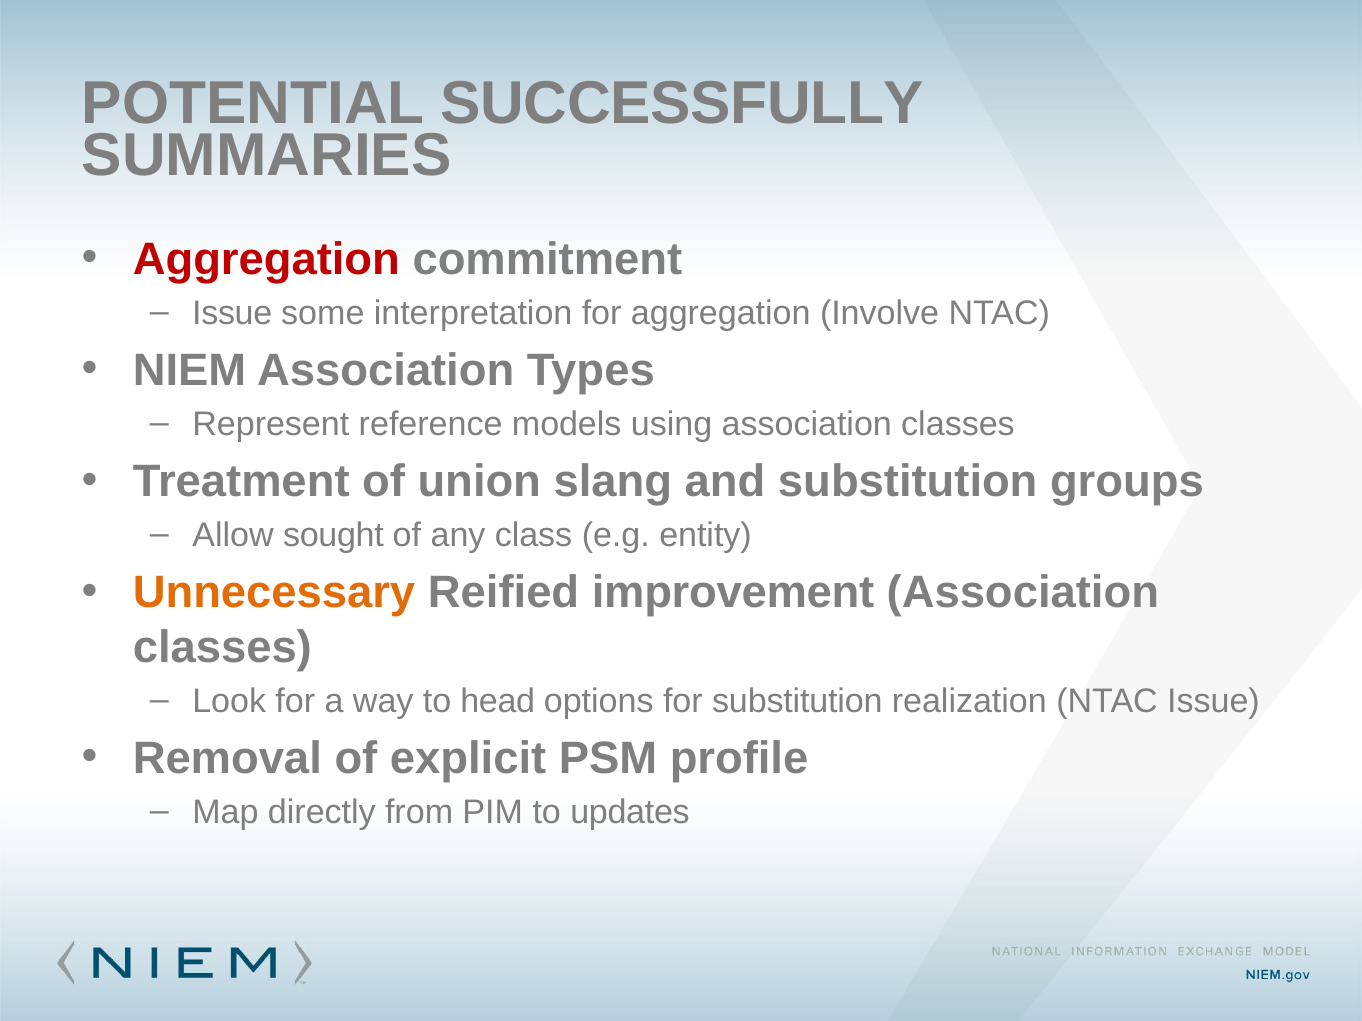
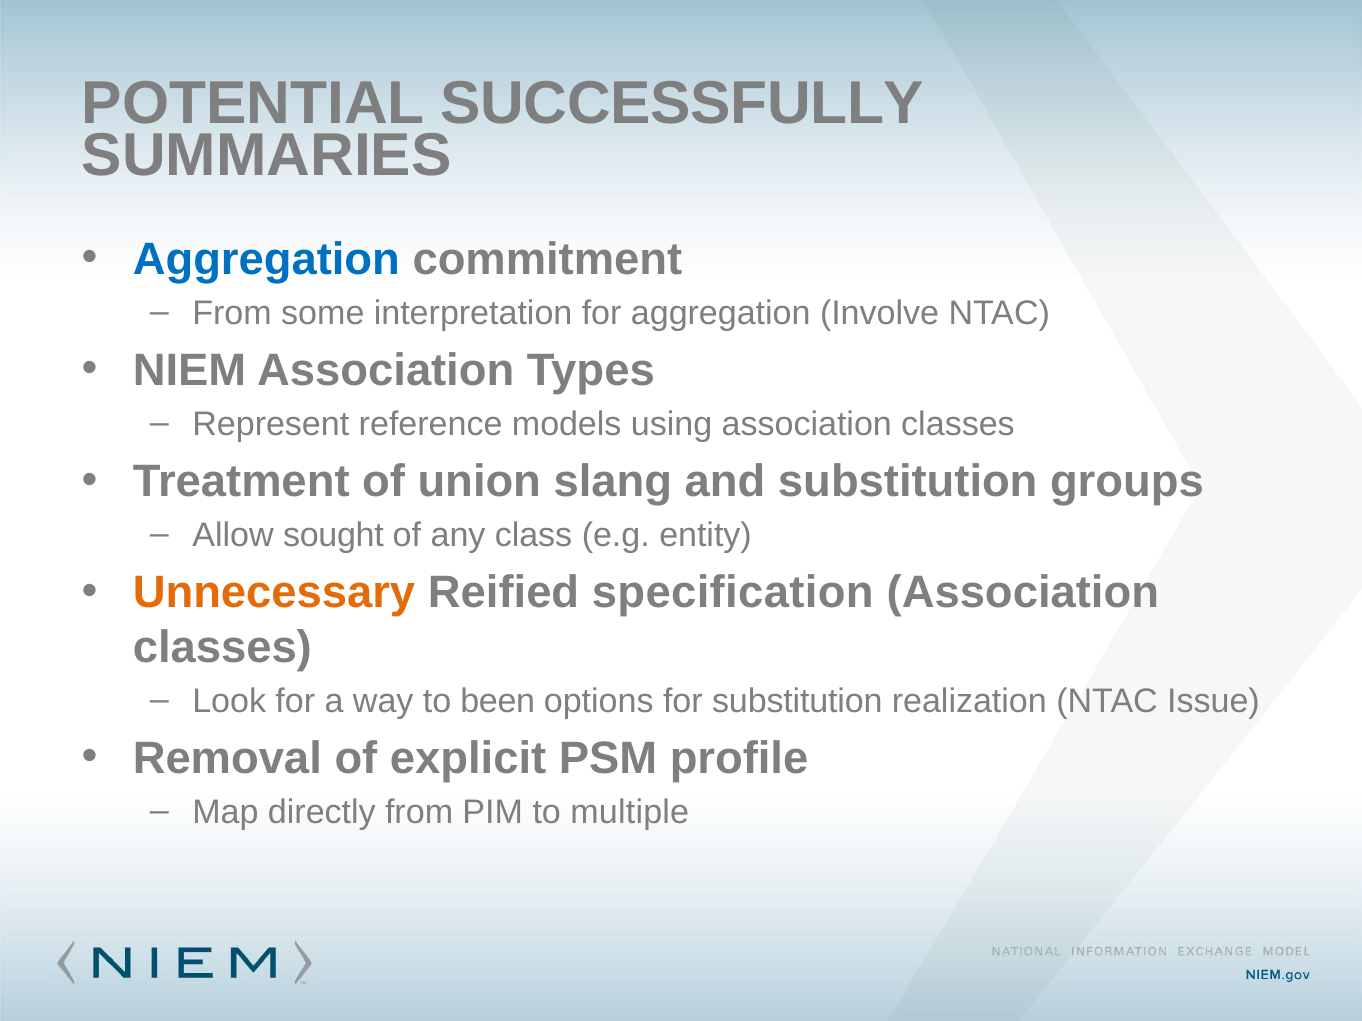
Aggregation colour: red -> blue (266, 260)
Issue: Issue -> From (232, 313)
improvement: improvement -> specification (733, 593)
head: head -> been (498, 701)
updates: updates -> multiple (630, 813)
